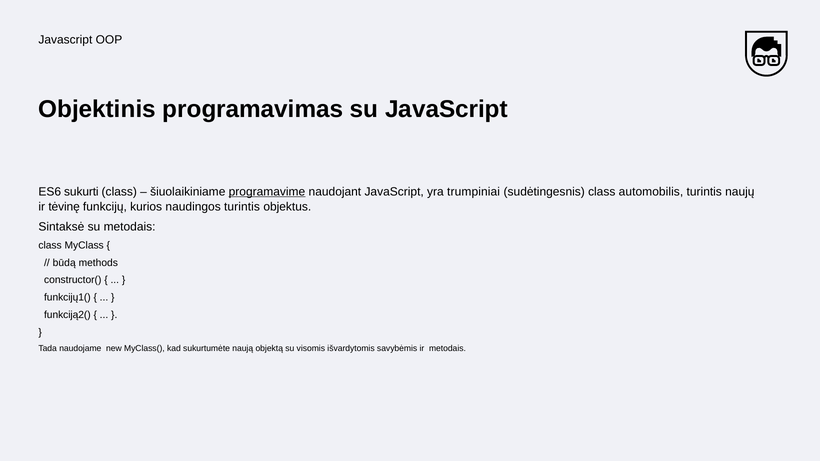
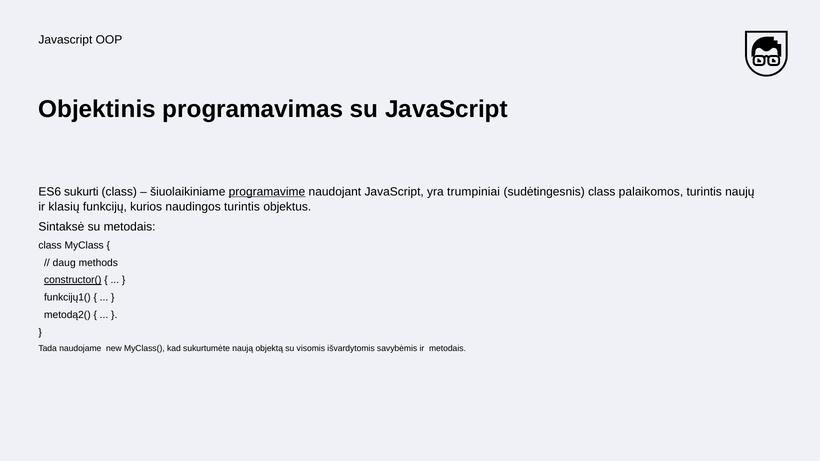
automobilis: automobilis -> palaikomos (651, 192)
tėvinę: tėvinę -> klasių (64, 207)
būdą: būdą -> daug (64, 263)
constructor( underline: none -> present (73, 280)
funkciją2(: funkciją2( -> metodą2( (67, 315)
